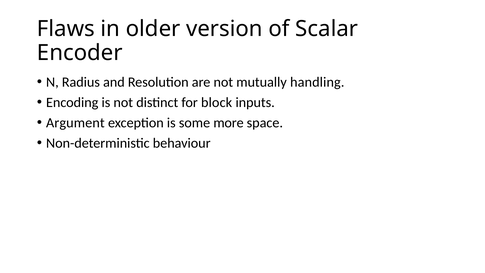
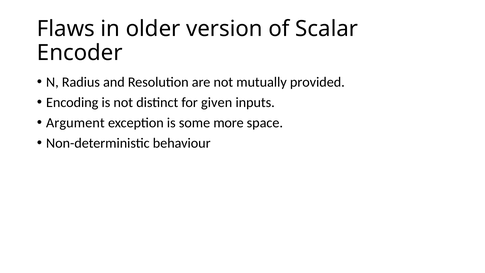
handling: handling -> provided (317, 82)
block: block -> given (217, 102)
